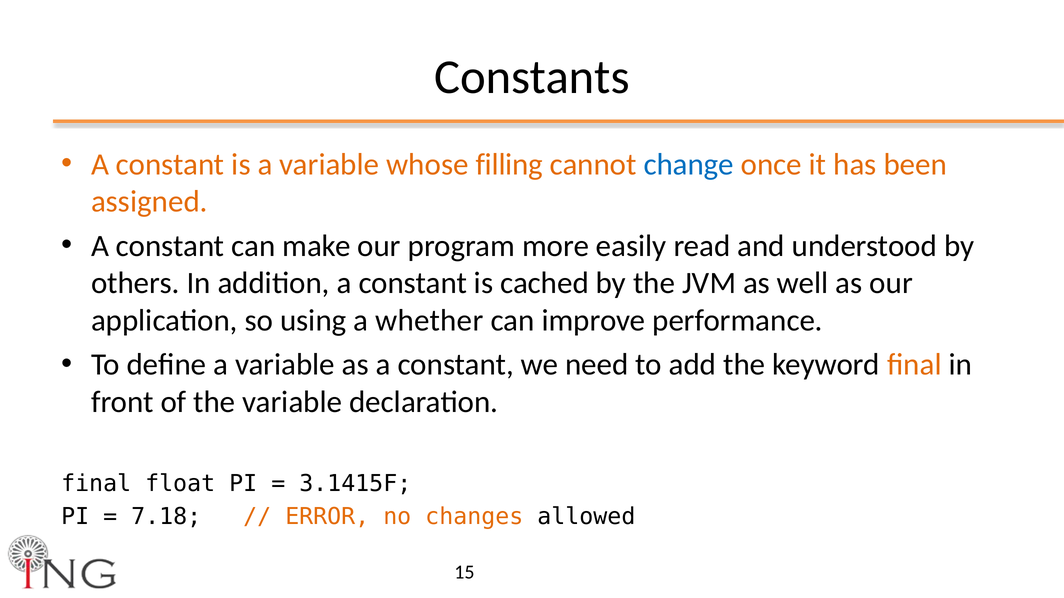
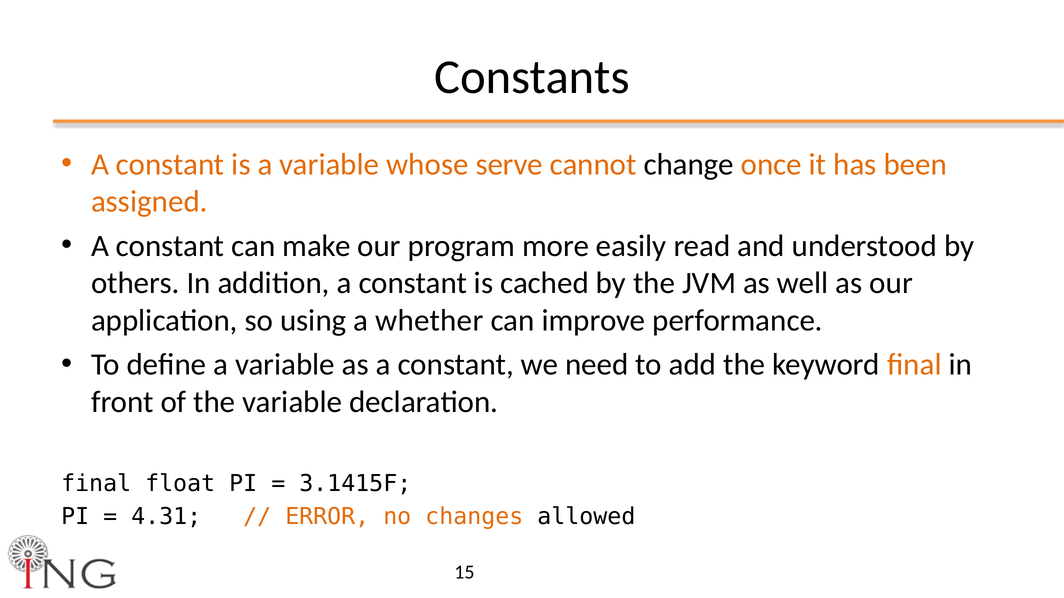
filling: filling -> serve (509, 164)
change colour: blue -> black (689, 164)
7.18: 7.18 -> 4.31 (166, 517)
